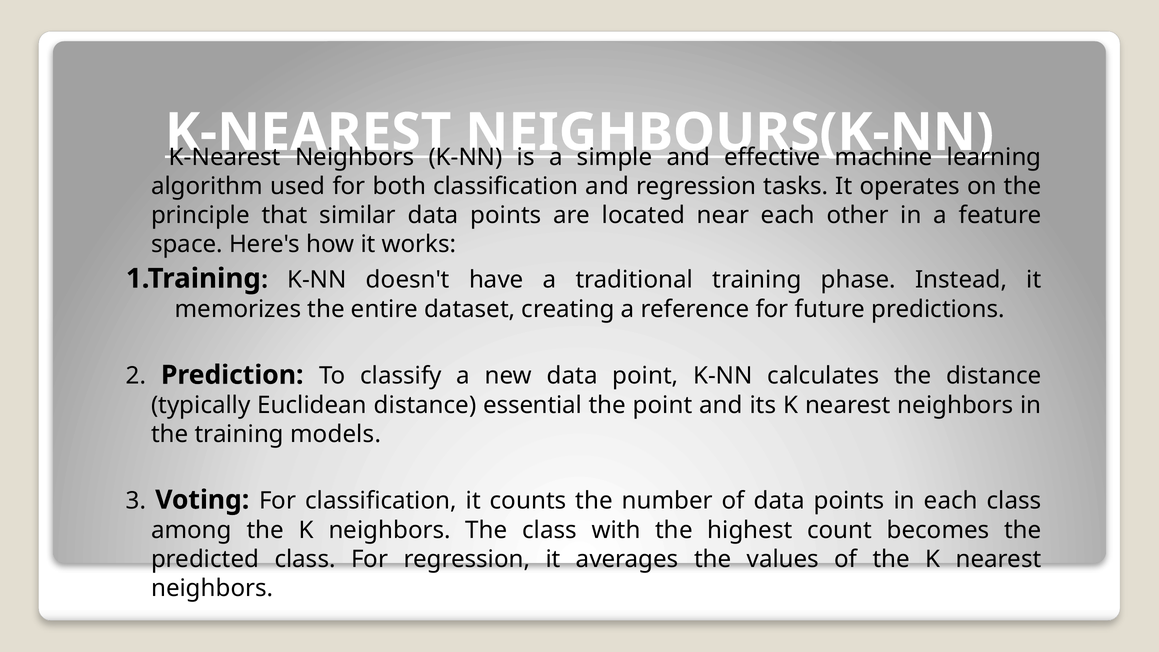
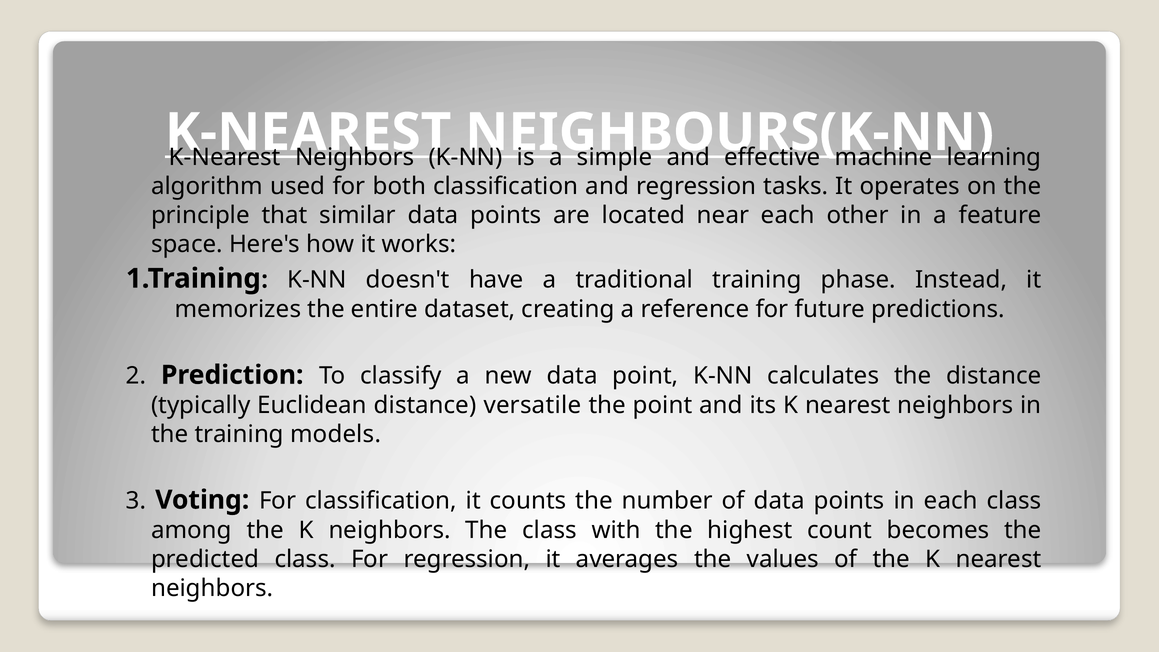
essential: essential -> versatile (532, 405)
